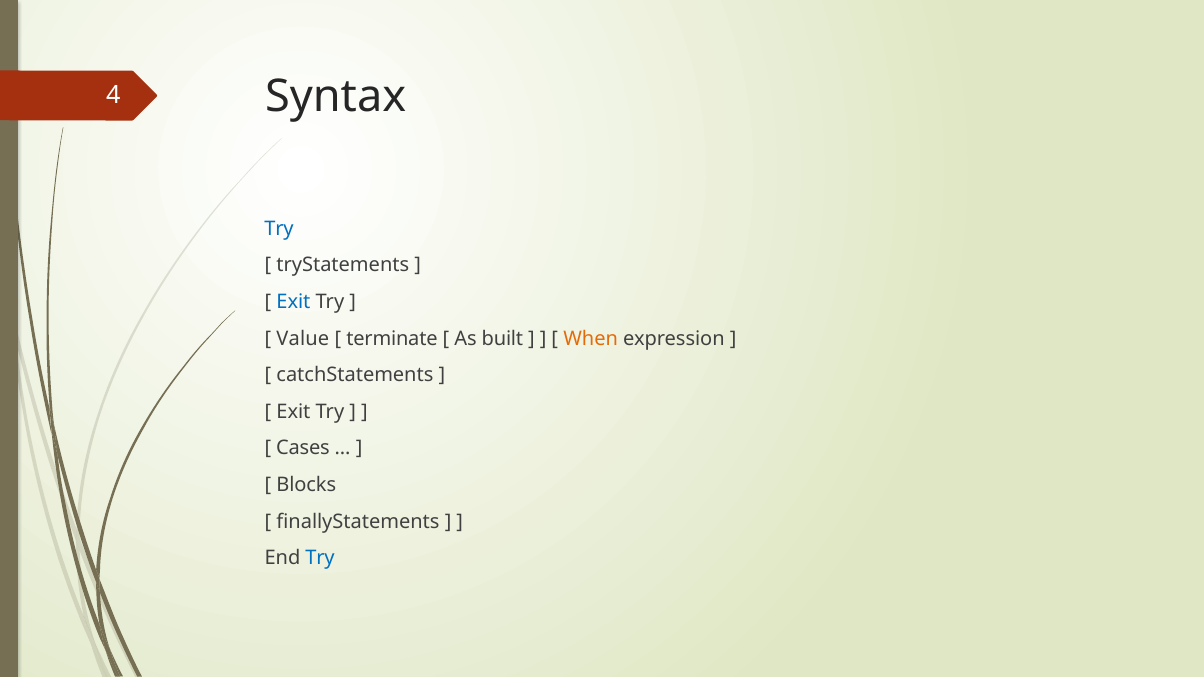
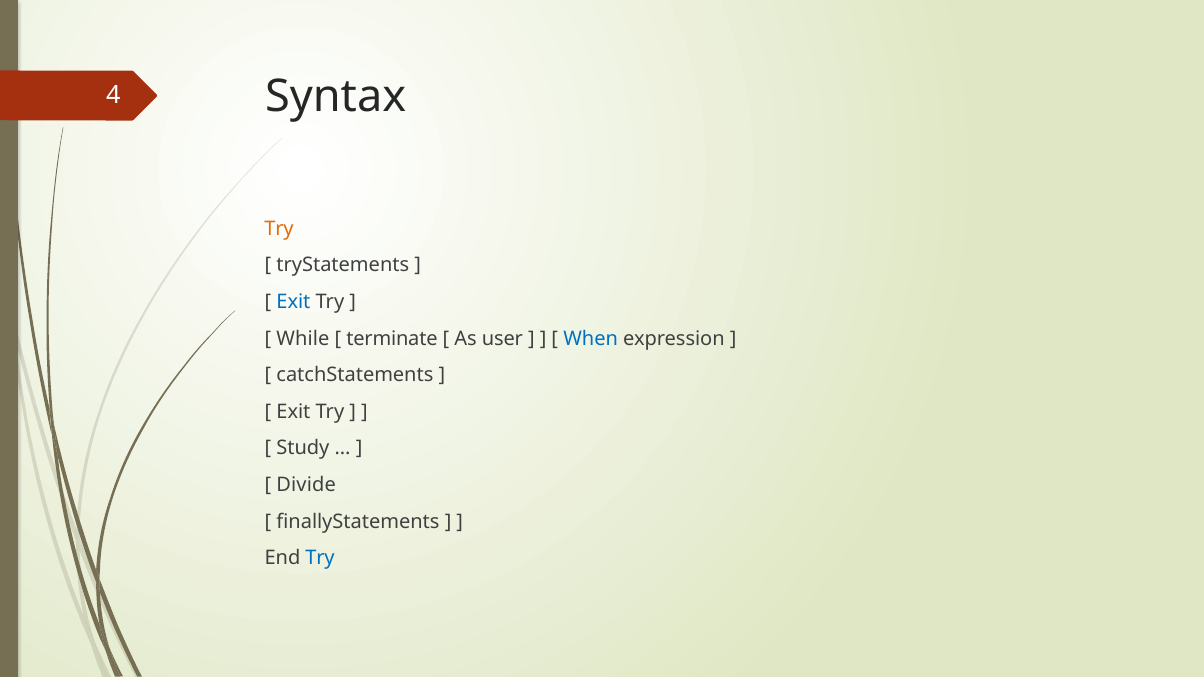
Try colour: blue -> orange (279, 229)
Value: Value -> While (303, 339)
built: built -> user (502, 339)
When colour: orange -> blue (591, 339)
Cases: Cases -> Study (303, 448)
Blocks: Blocks -> Divide (306, 485)
